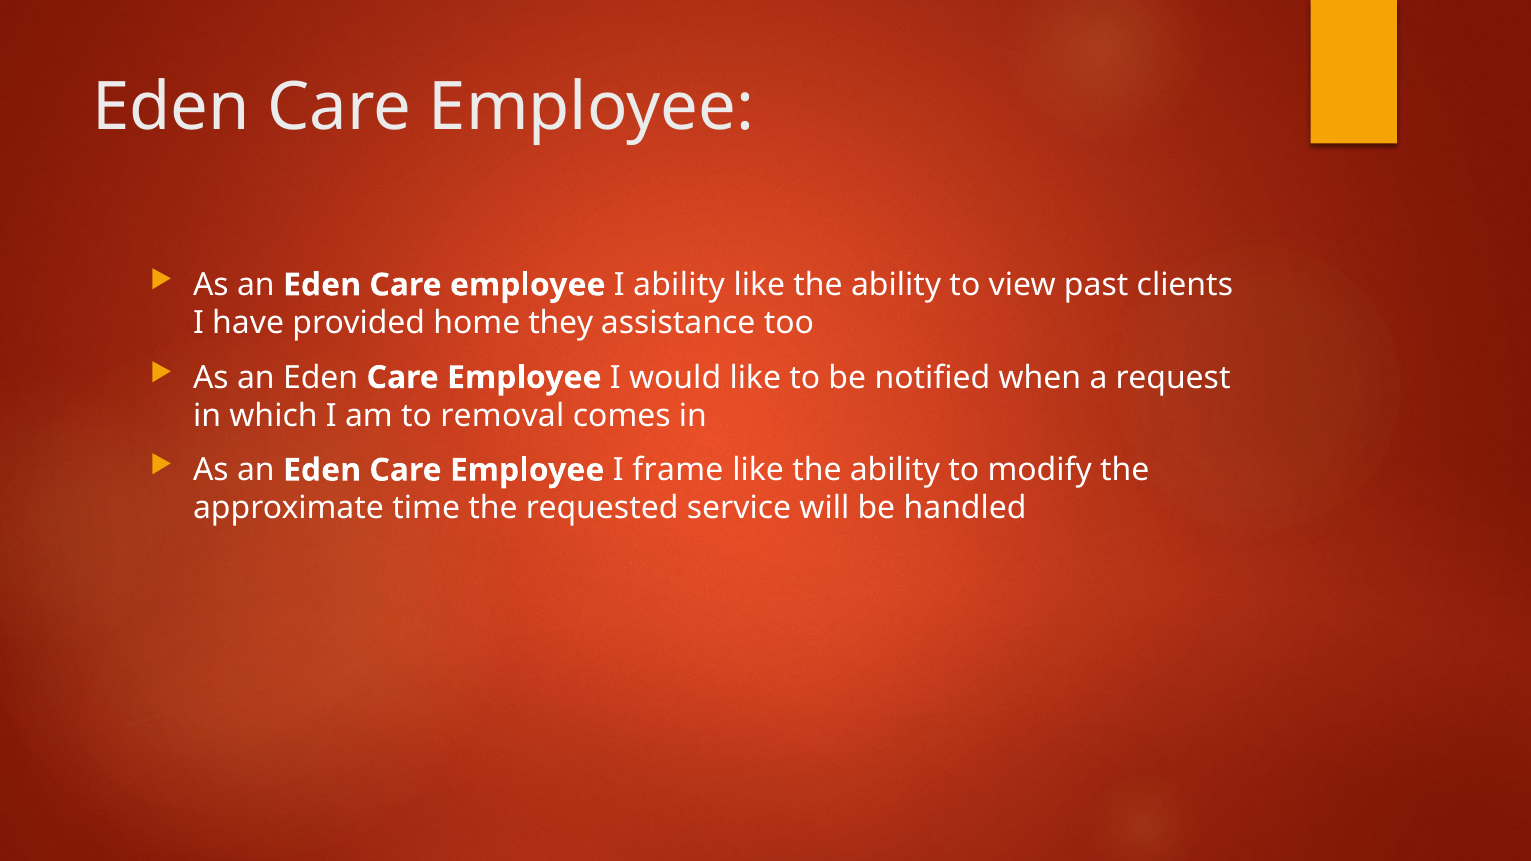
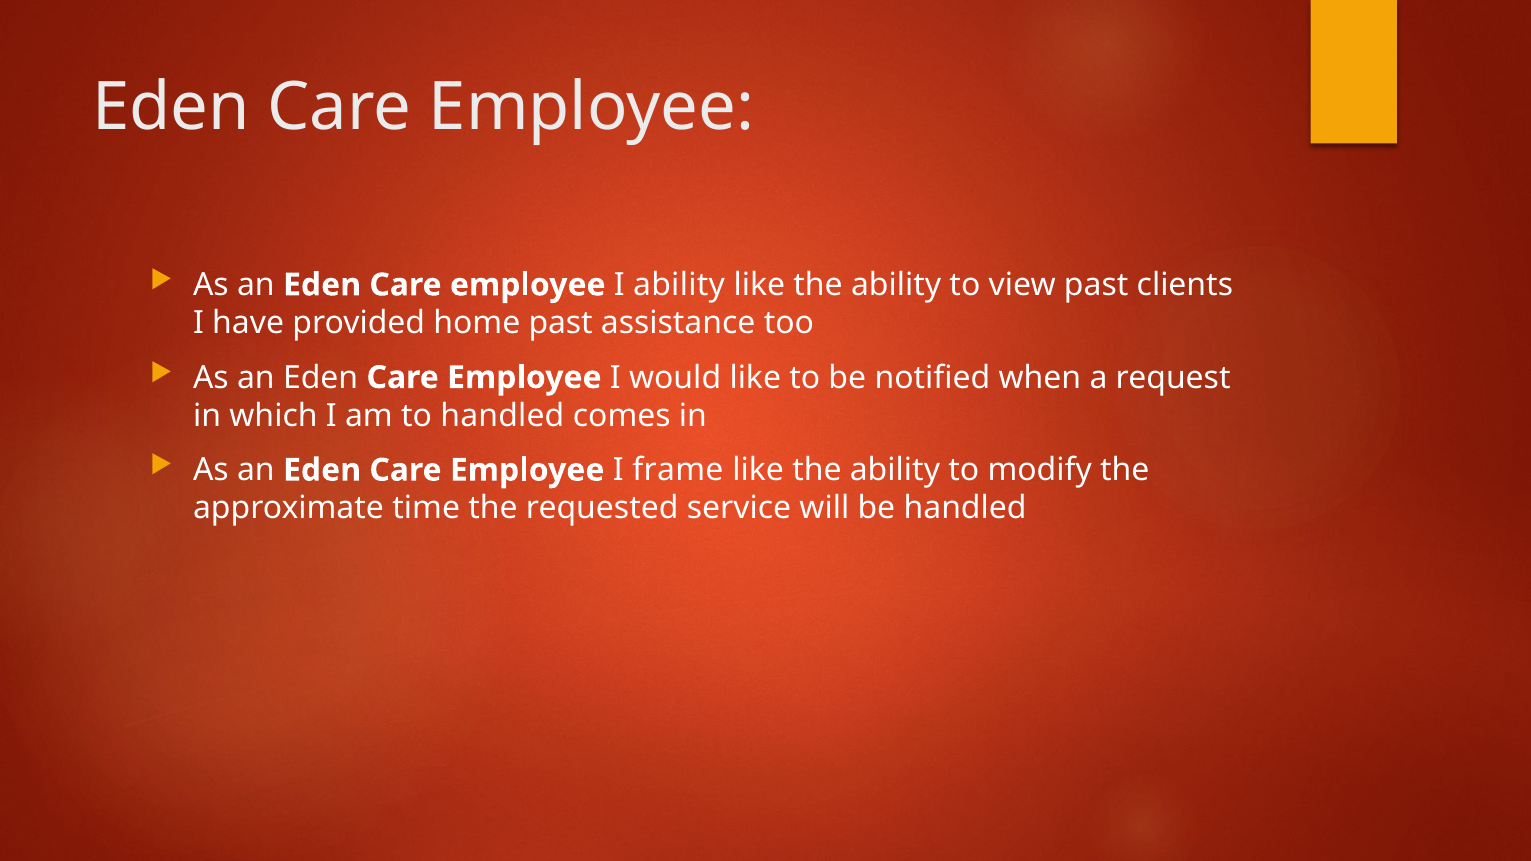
home they: they -> past (561, 323)
to removal: removal -> handled (502, 416)
